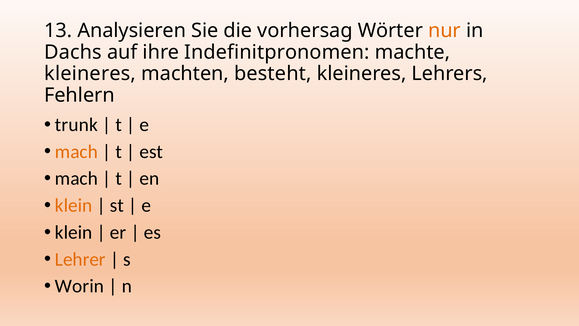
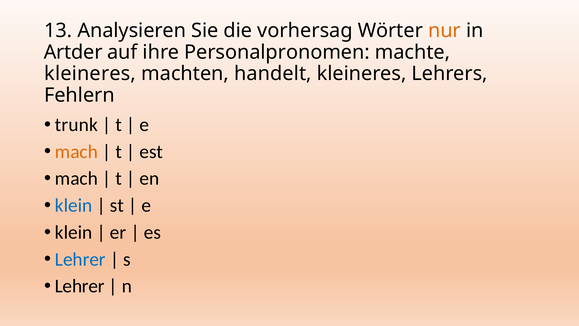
Dachs: Dachs -> Artder (73, 52)
Indefinitpronomen: Indefinitpronomen -> Personalpronomen (277, 52)
besteht: besteht -> handelt (273, 74)
klein colour: orange -> blue (74, 205)
Lehrer colour: orange -> blue (80, 259)
Worin: Worin -> Lehrer (80, 286)
